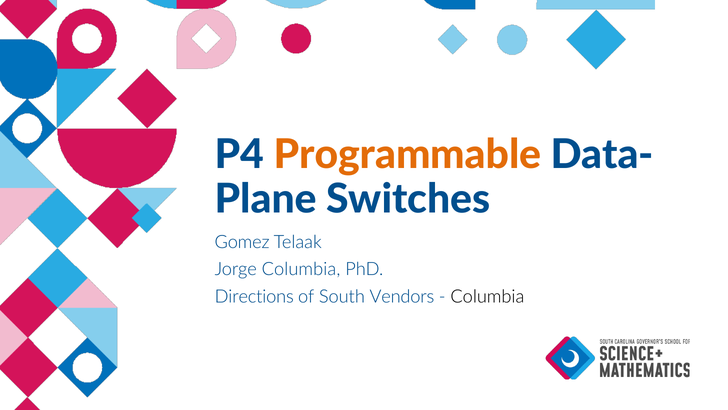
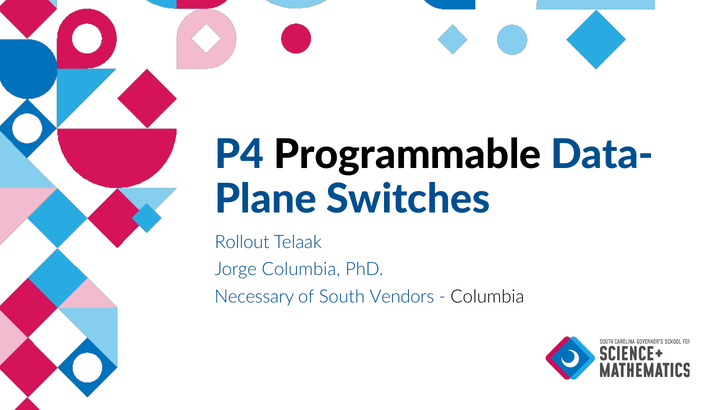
Programmable colour: orange -> black (408, 155)
Gomez: Gomez -> Rollout (242, 242)
Directions: Directions -> Necessary (254, 296)
